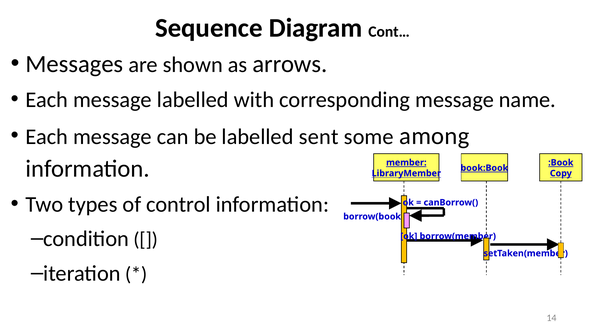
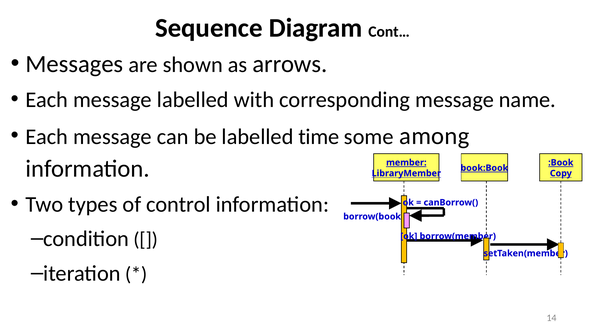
sent: sent -> time (319, 137)
